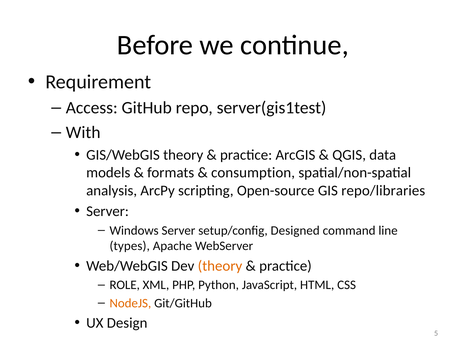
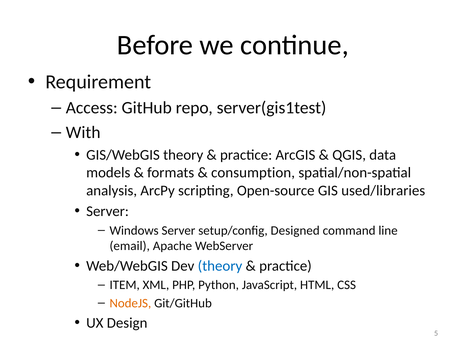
repo/libraries: repo/libraries -> used/libraries (383, 191)
types: types -> email (130, 246)
theory colour: orange -> blue (220, 266)
ROLE: ROLE -> ITEM (125, 285)
